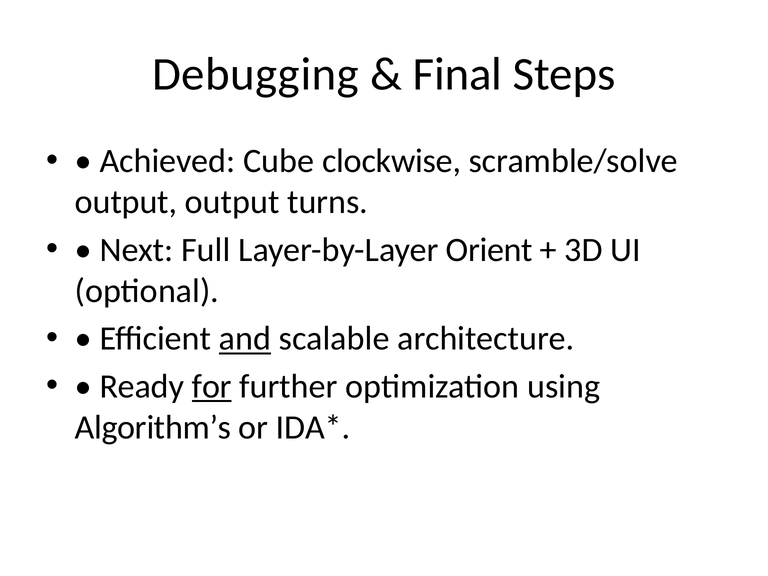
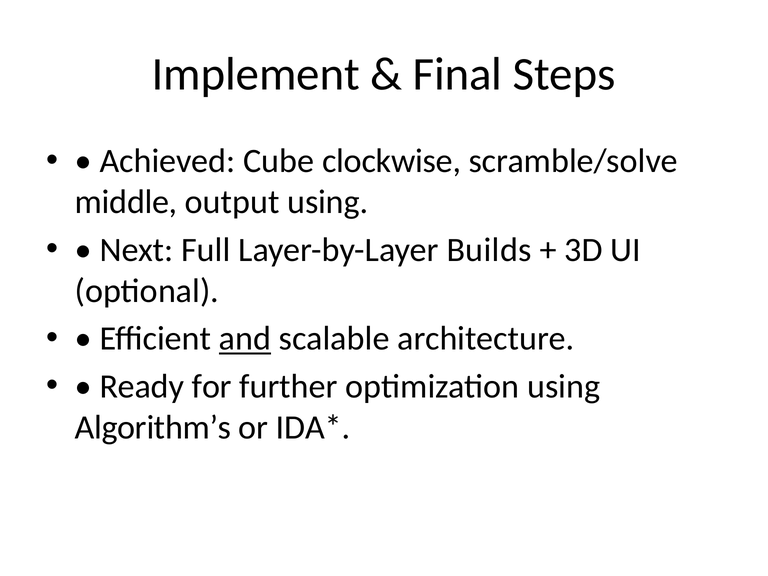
Debugging: Debugging -> Implement (256, 74)
output: output -> middle (126, 202)
output turns: turns -> using (328, 202)
Orient: Orient -> Builds (489, 250)
for underline: present -> none (212, 386)
